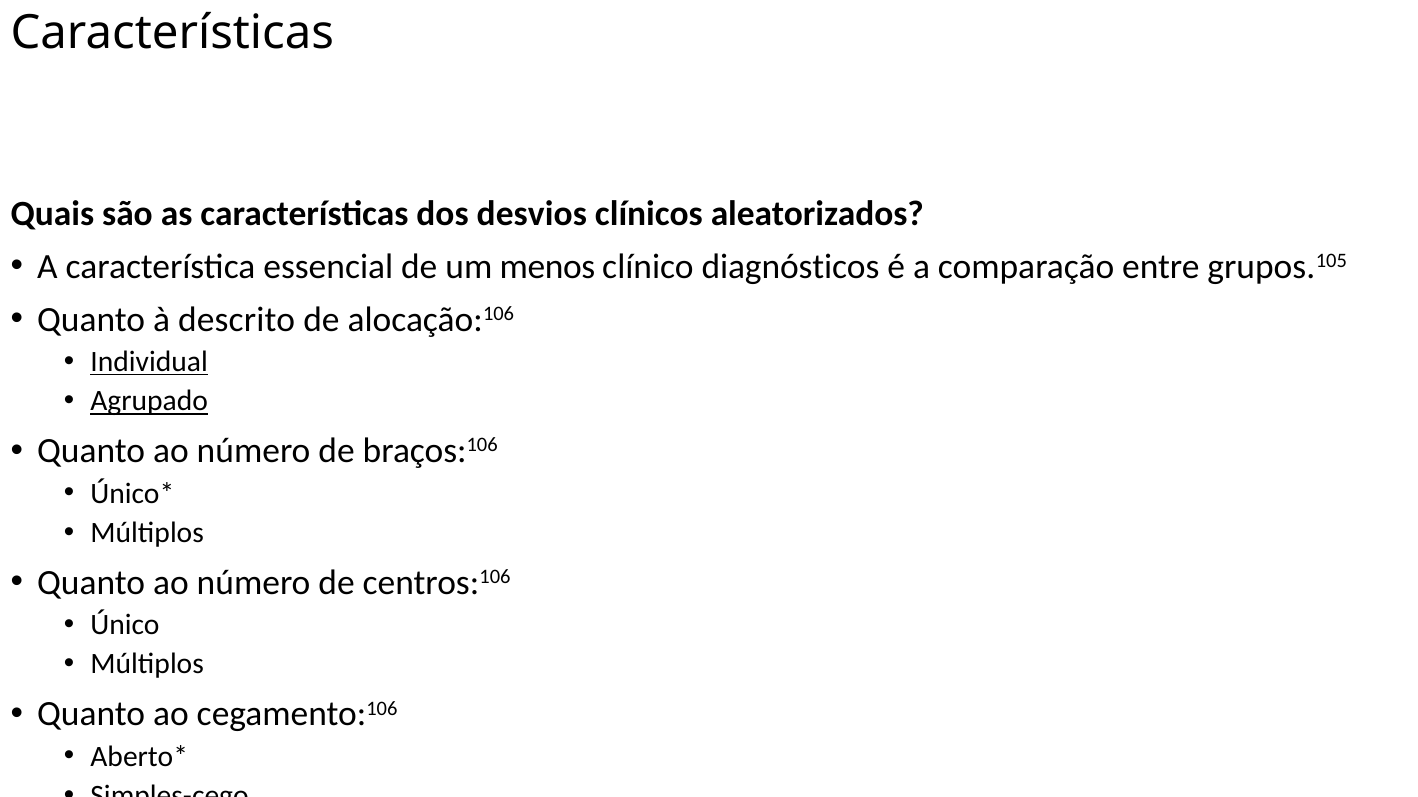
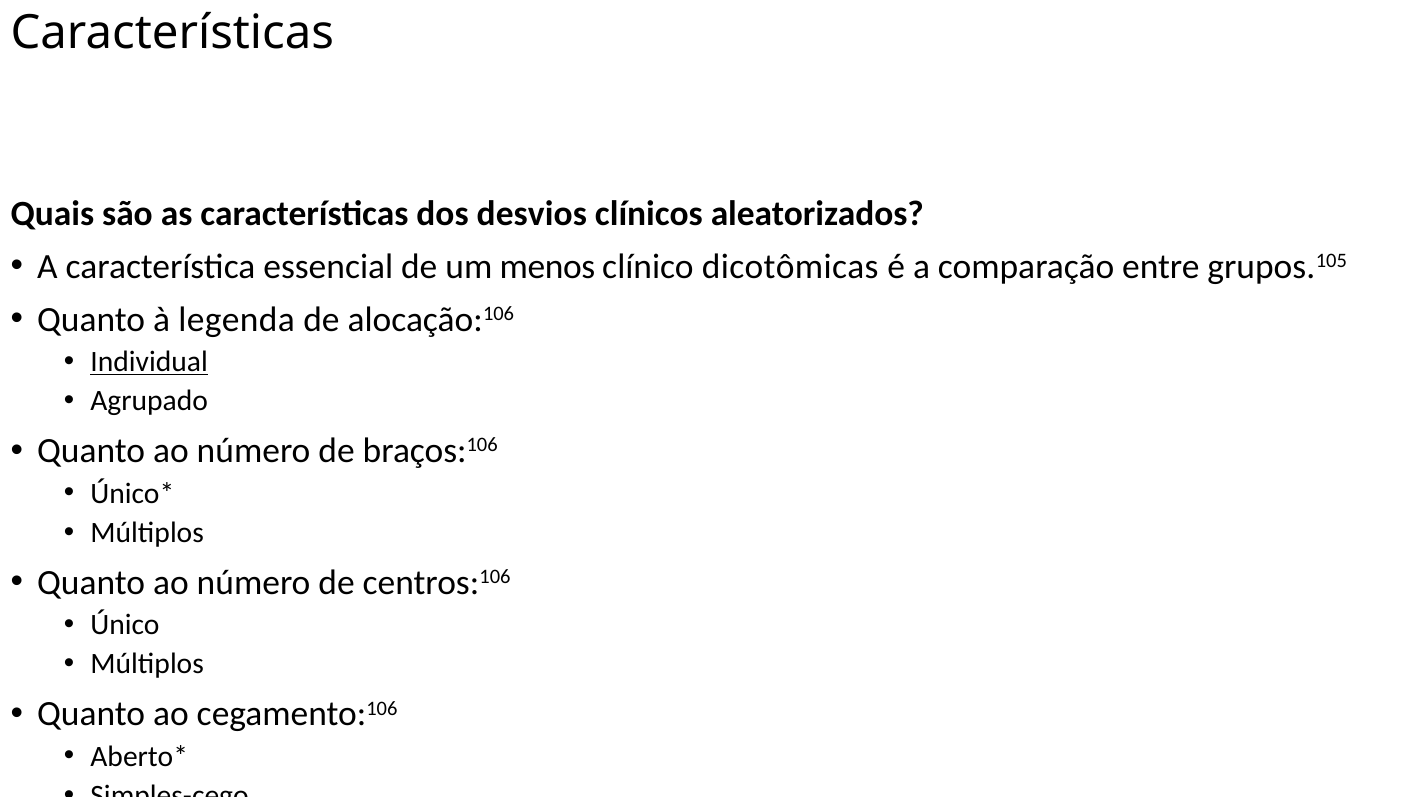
diagnósticos: diagnósticos -> dicotômicas (790, 267)
descrito: descrito -> legenda (237, 320)
Agrupado underline: present -> none (149, 401)
